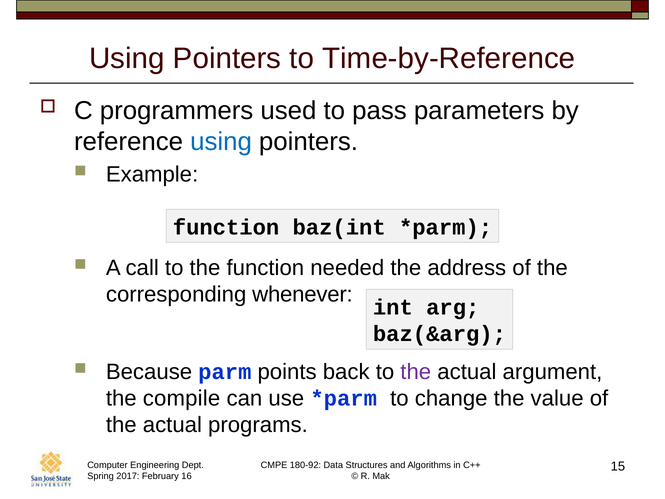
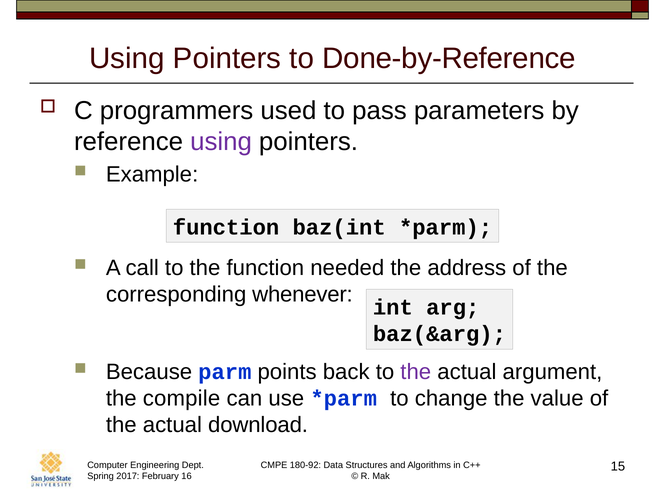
Time-by-Reference: Time-by-Reference -> Done-by-Reference (449, 59)
using colour: blue -> purple (221, 141)
programs: programs -> download (258, 425)
